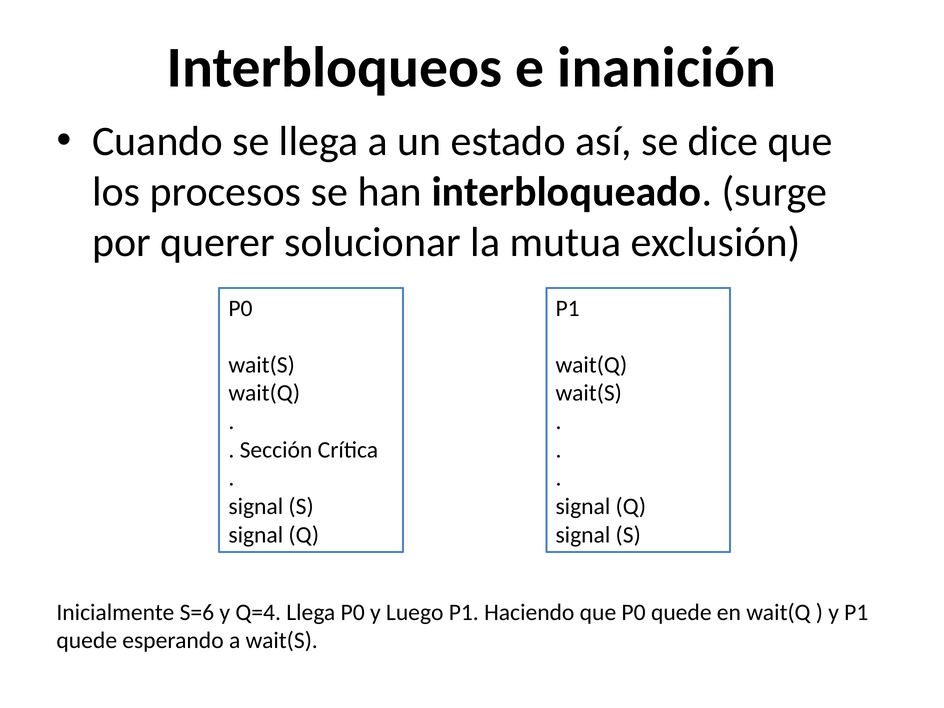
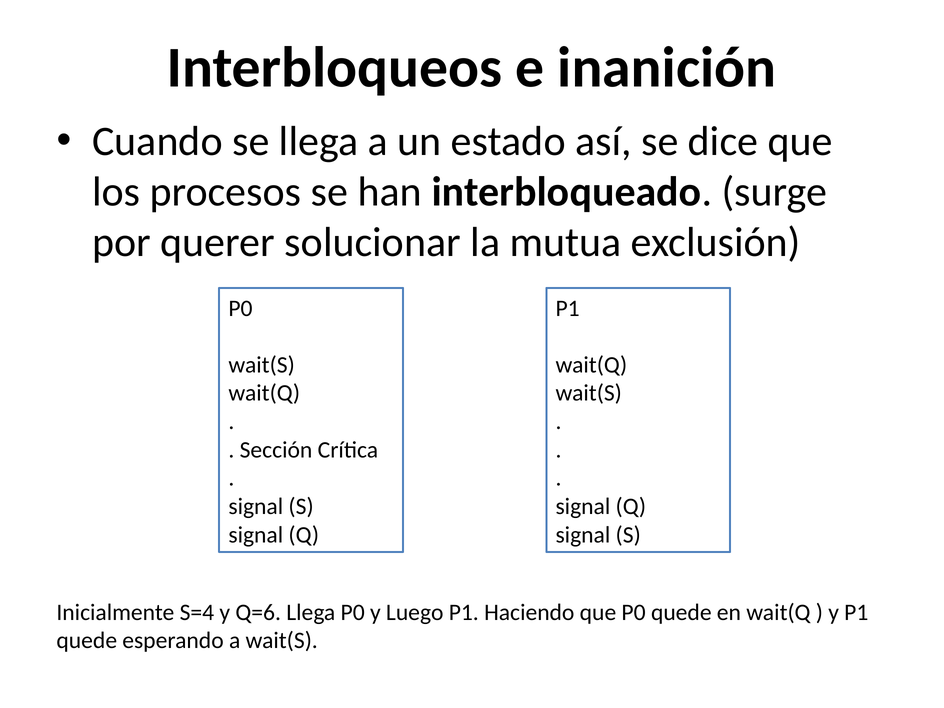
S=6: S=6 -> S=4 (197, 612)
Q=4: Q=4 -> Q=6 (258, 612)
